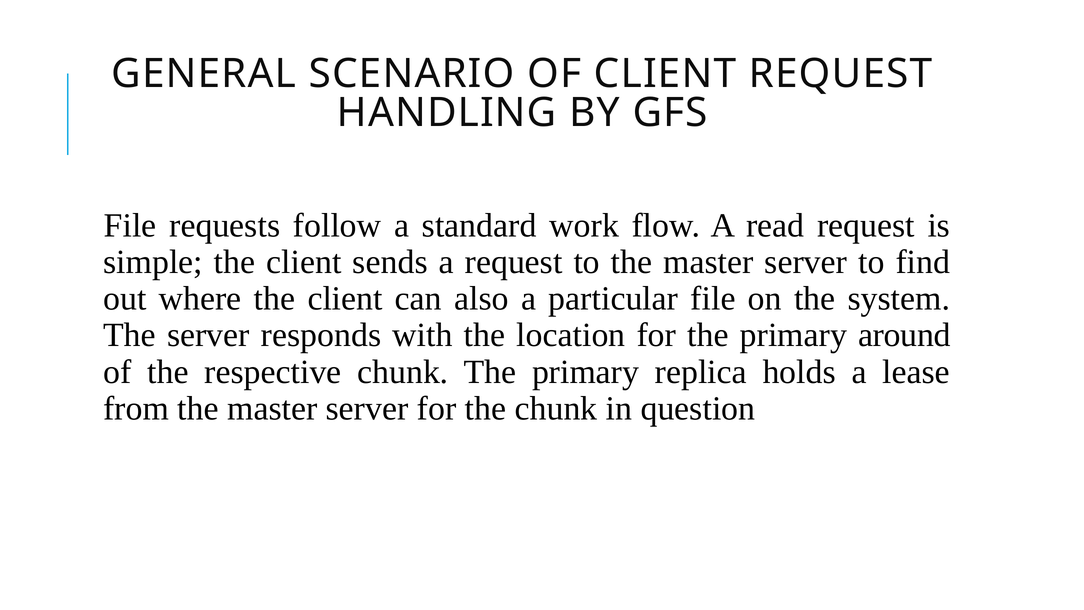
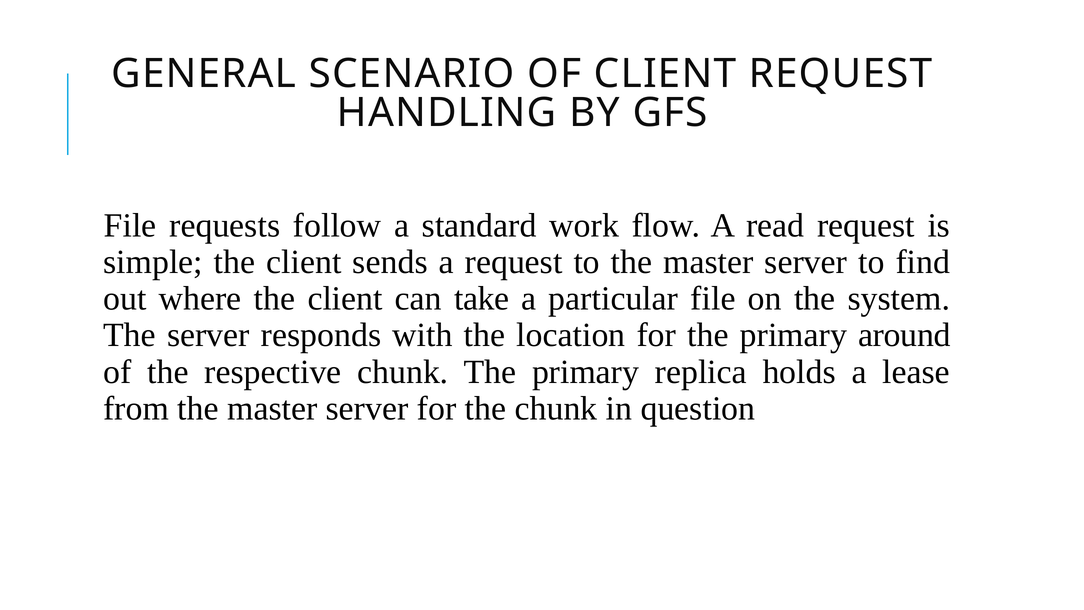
also: also -> take (482, 299)
